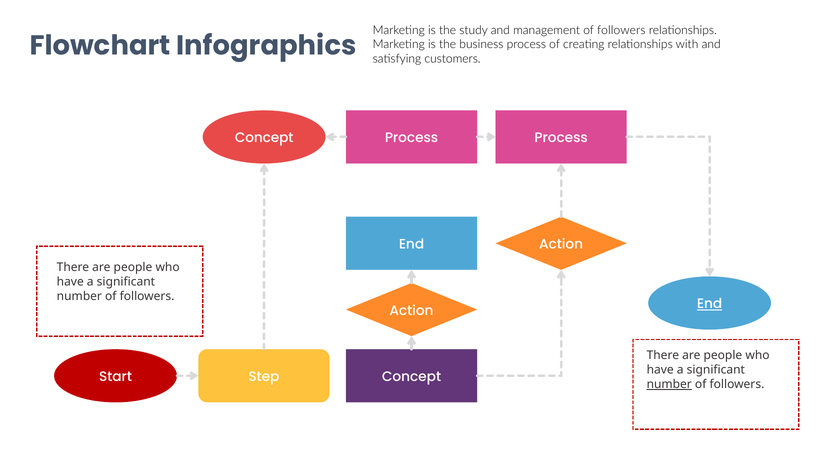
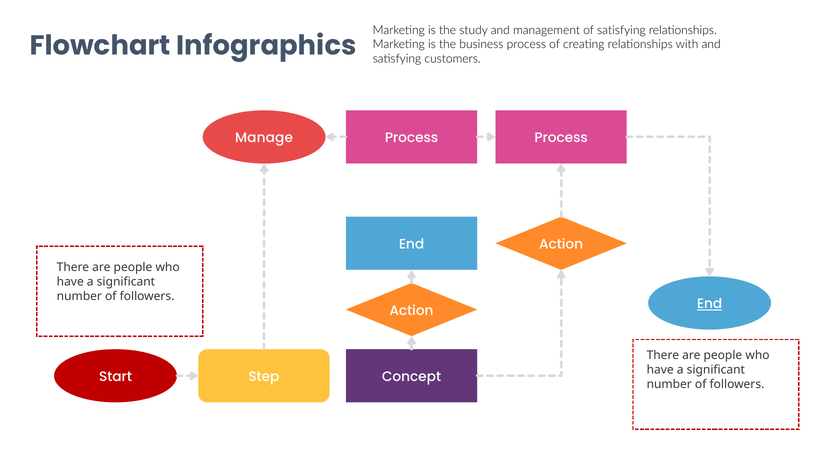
management of followers: followers -> satisfying (621, 30)
Concept: Concept -> Manage (264, 138)
number underline: present -> none (669, 384)
